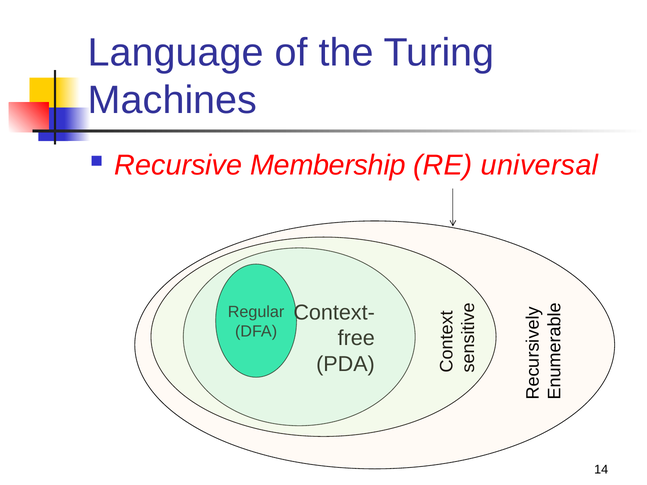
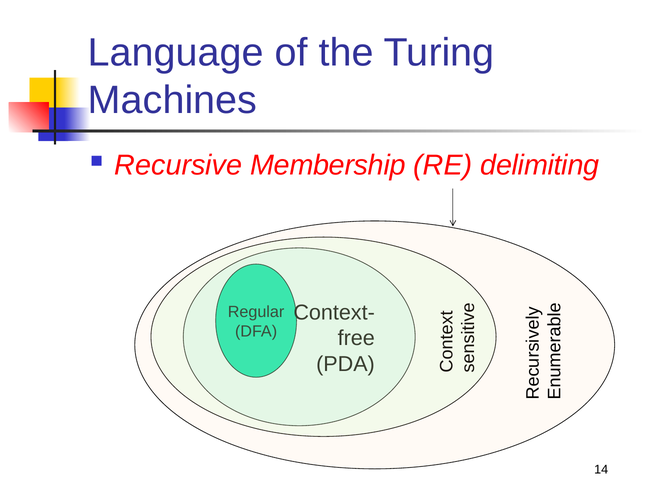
universal: universal -> delimiting (540, 165)
